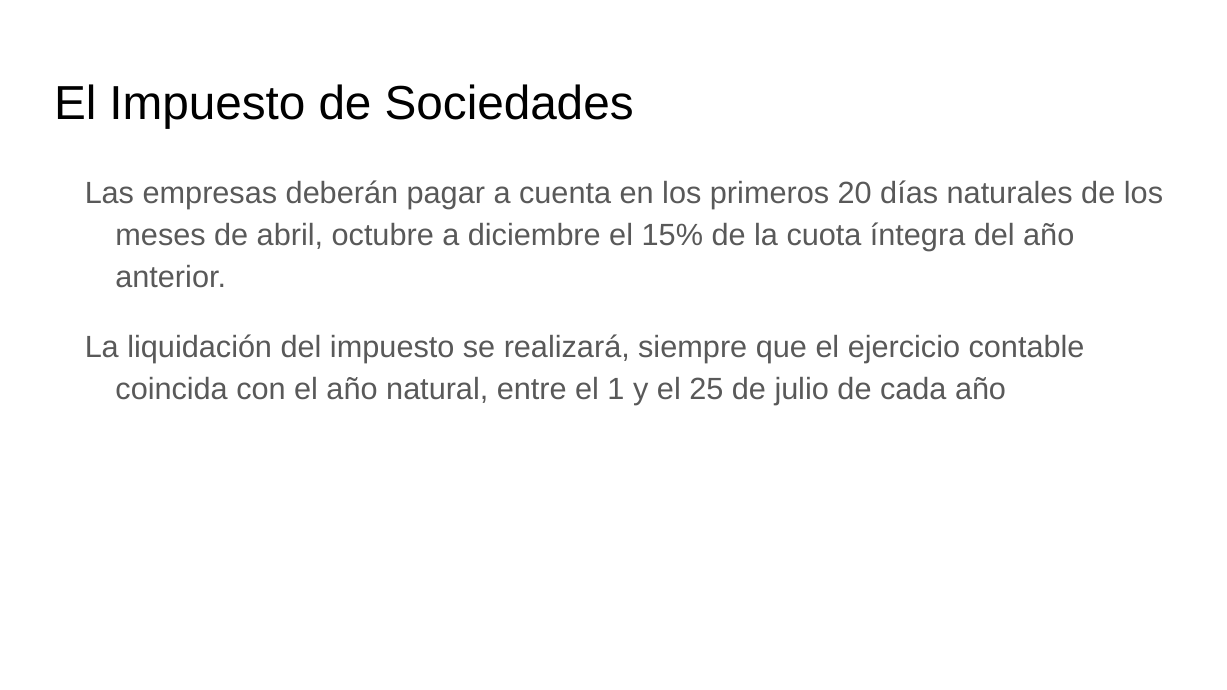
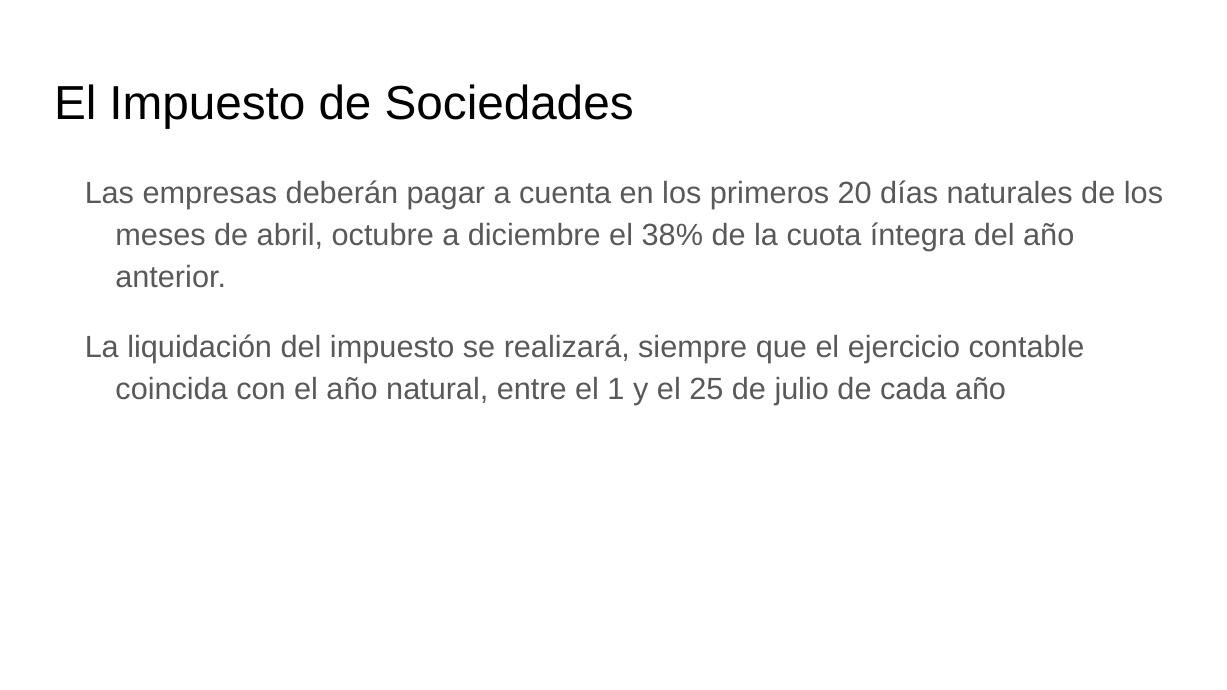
15%: 15% -> 38% (672, 235)
